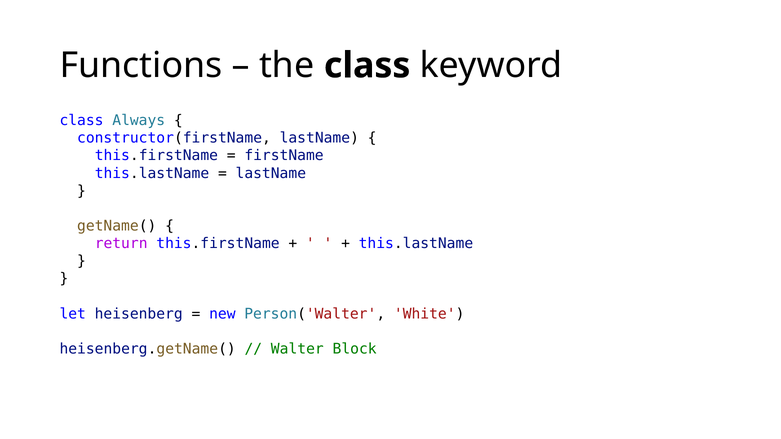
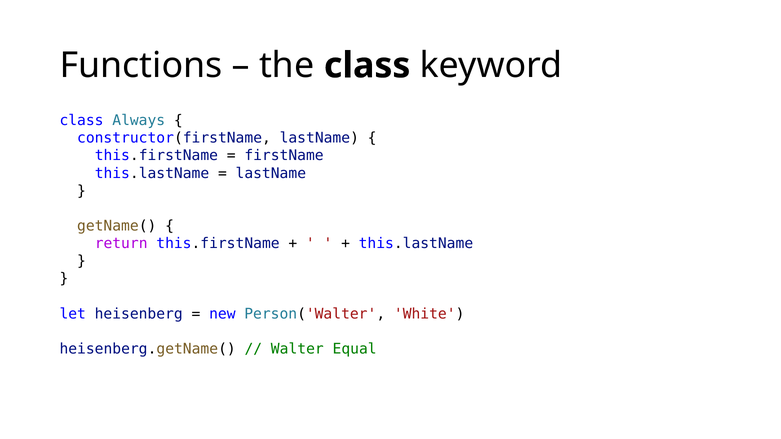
Block: Block -> Equal (355, 349)
